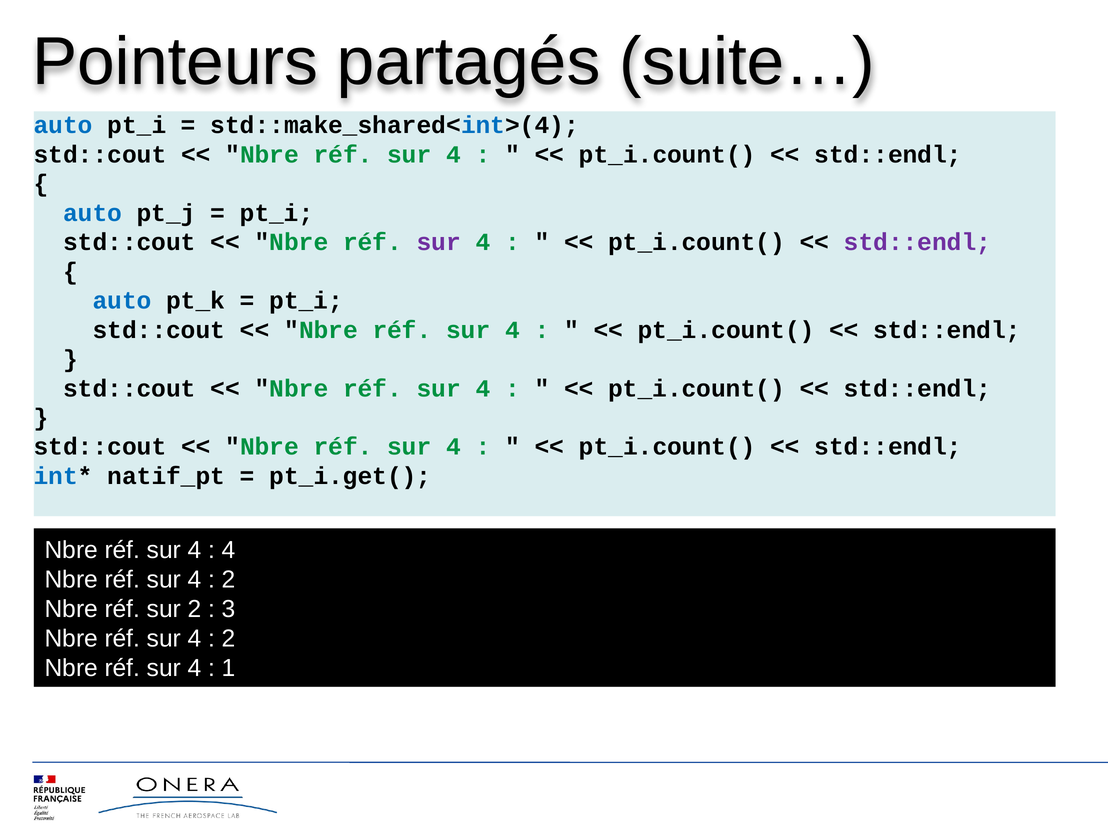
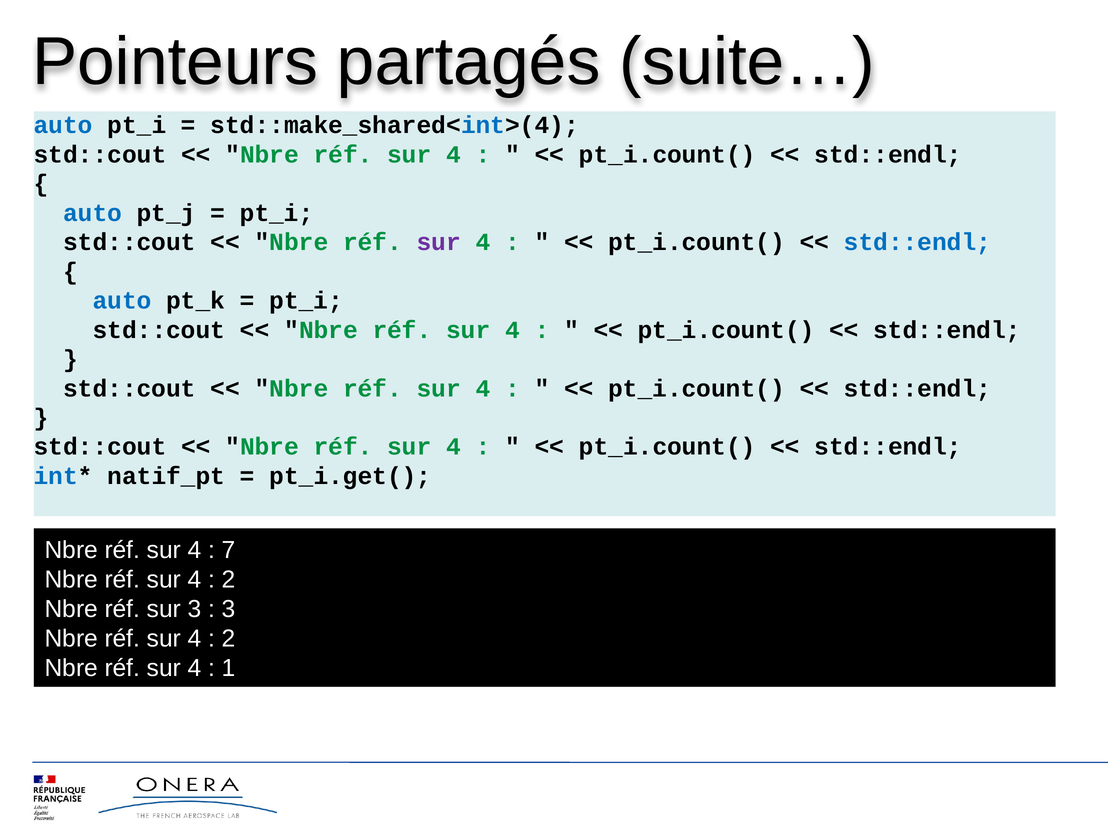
std::endl colour: purple -> blue (917, 242)
4: 4 -> 7 (229, 550)
sur 2: 2 -> 3 (195, 609)
